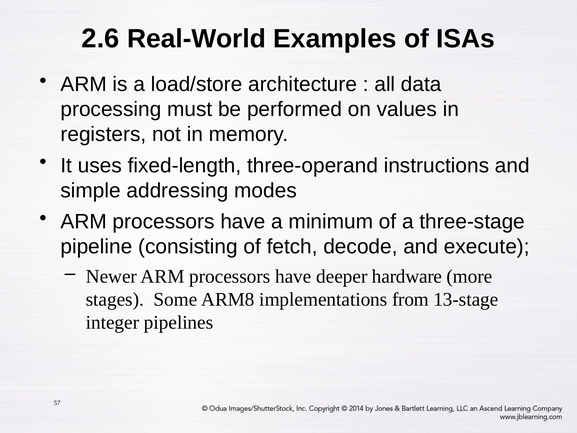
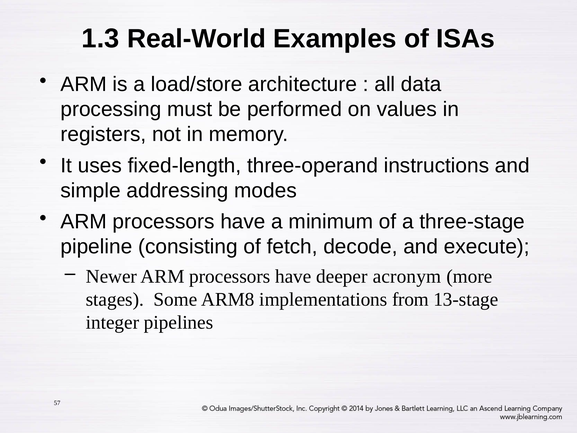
2.6: 2.6 -> 1.3 (101, 38)
hardware: hardware -> acronym (407, 276)
